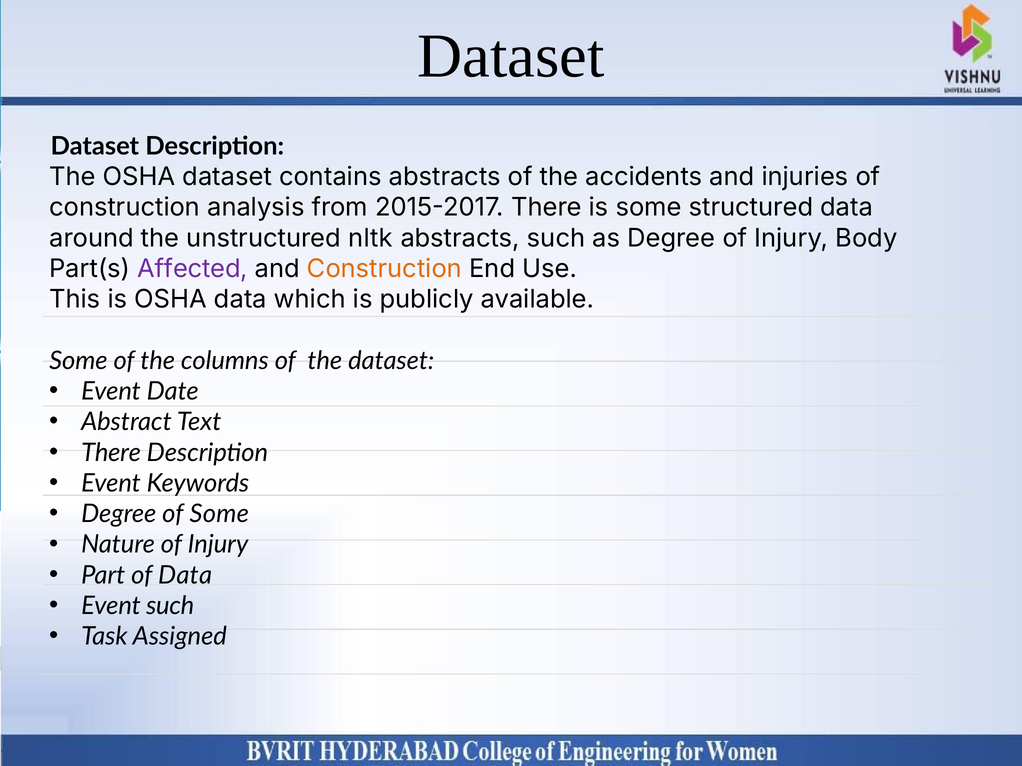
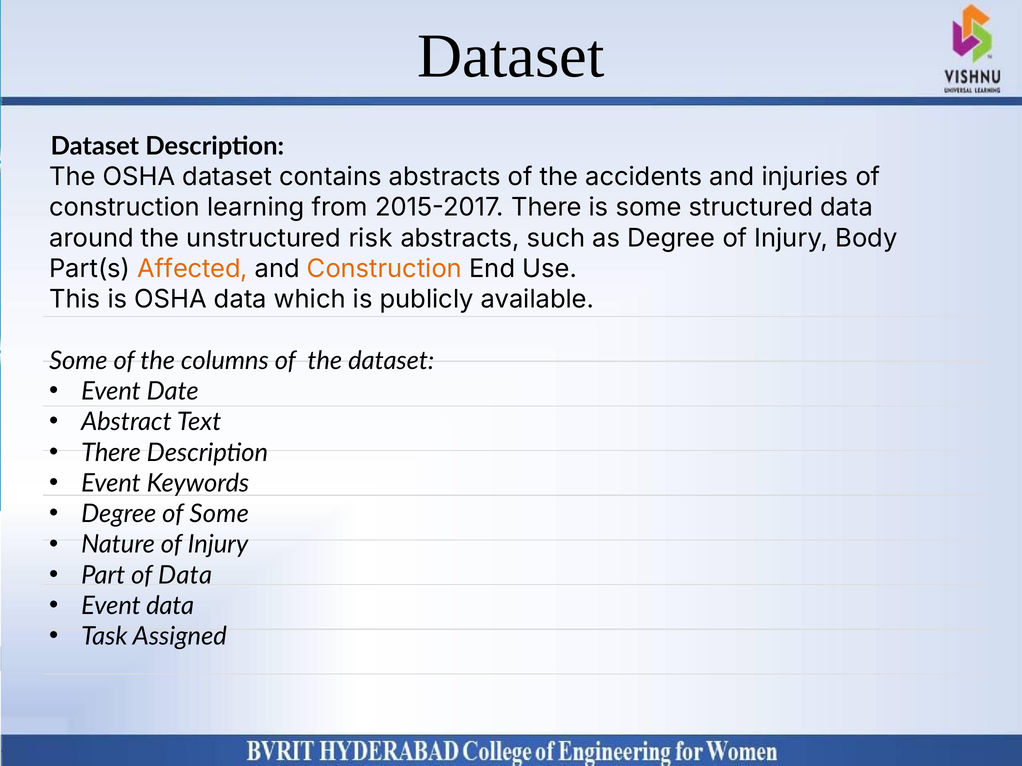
analysis: analysis -> learning (256, 208)
nltk: nltk -> risk (371, 238)
Affected colour: purple -> orange (193, 269)
Event such: such -> data (170, 606)
